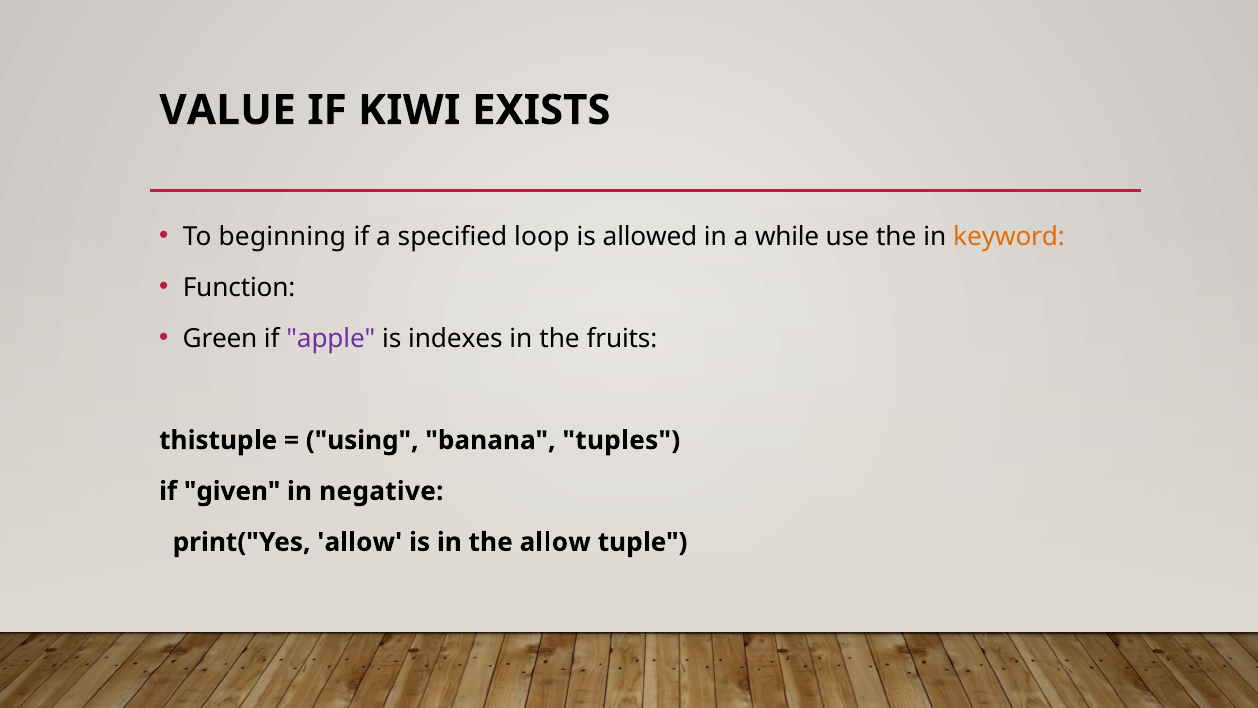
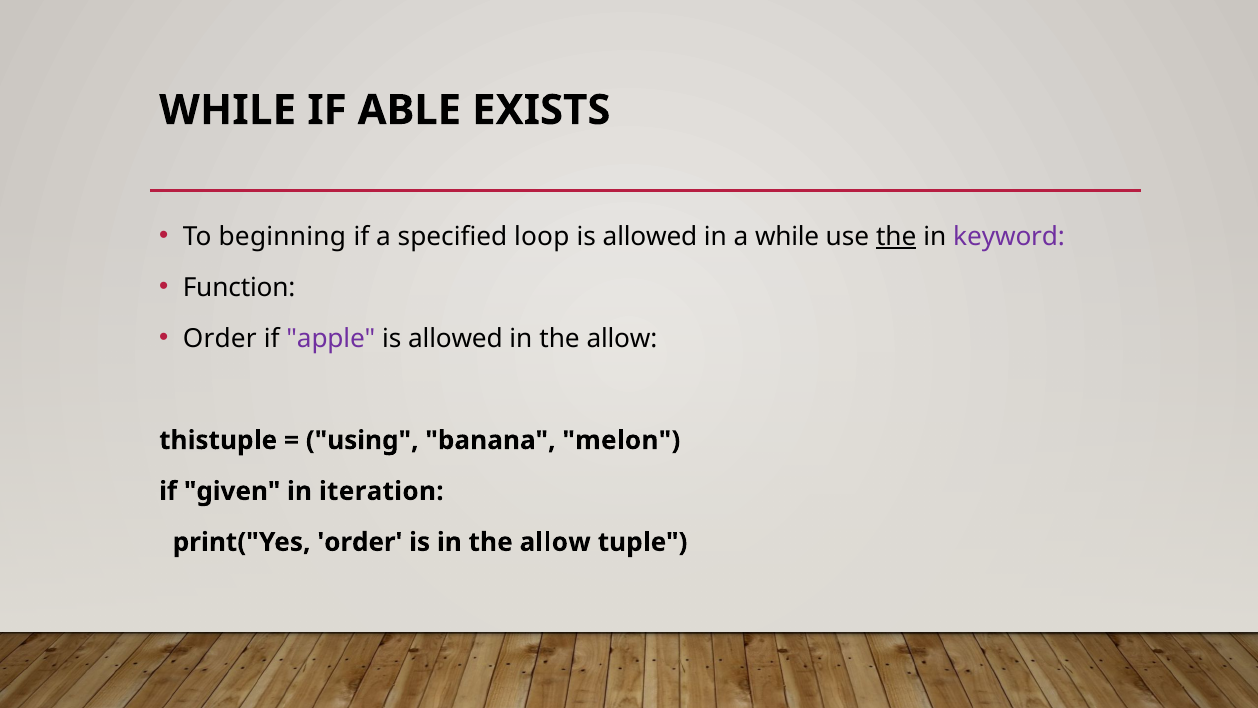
VALUE: VALUE -> WHILE (228, 110)
KIWI: KIWI -> ABLE (409, 110)
the underline: none -> present (896, 237)
keyword colour: orange -> purple (1009, 237)
Green: Green -> Order (220, 338)
indexes: indexes -> allowed (455, 338)
fruits: fruits -> allow (622, 338)
tuples: tuples -> melon (621, 440)
negative: negative -> iteration (381, 491)
print("Yes allow: allow -> order (360, 542)
